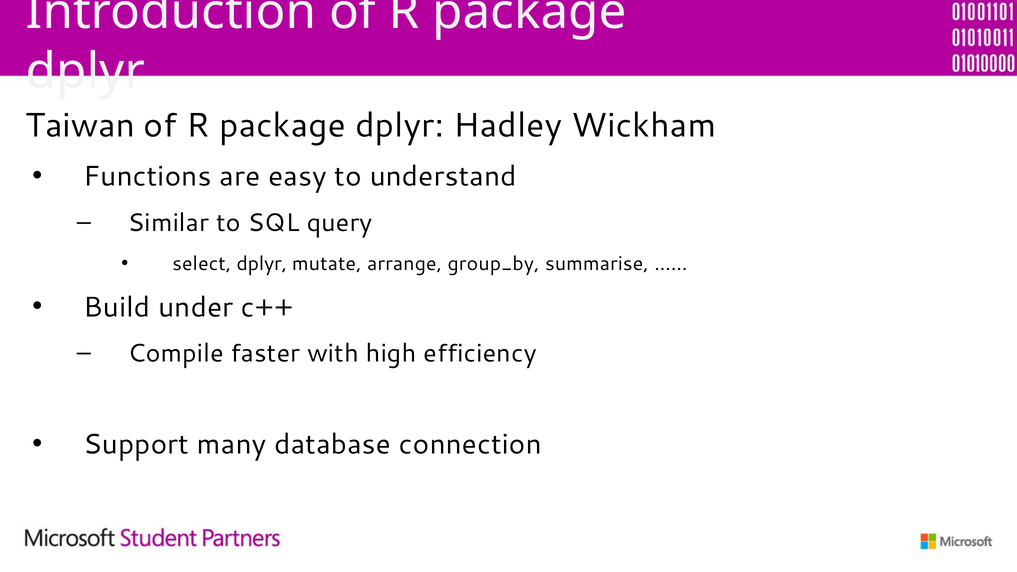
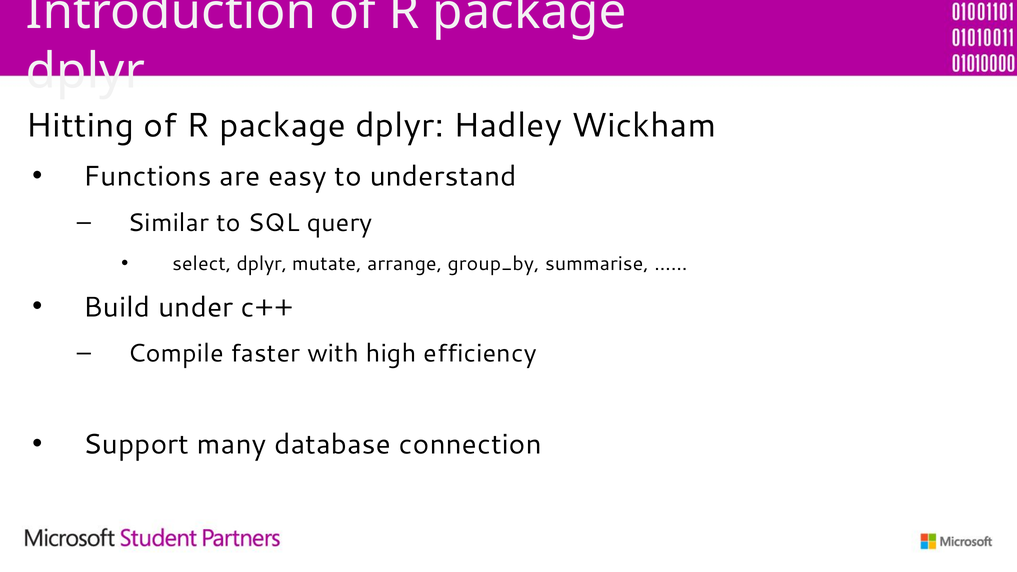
Taiwan: Taiwan -> Hitting (80, 126)
